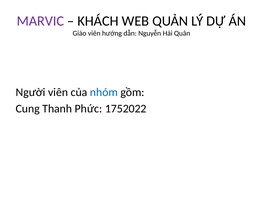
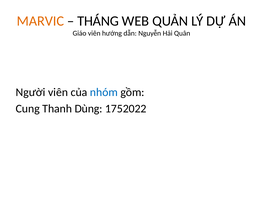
MARVIC colour: purple -> orange (40, 21)
KHÁCH: KHÁCH -> THÁNG (98, 21)
Phức: Phức -> Dùng (89, 109)
